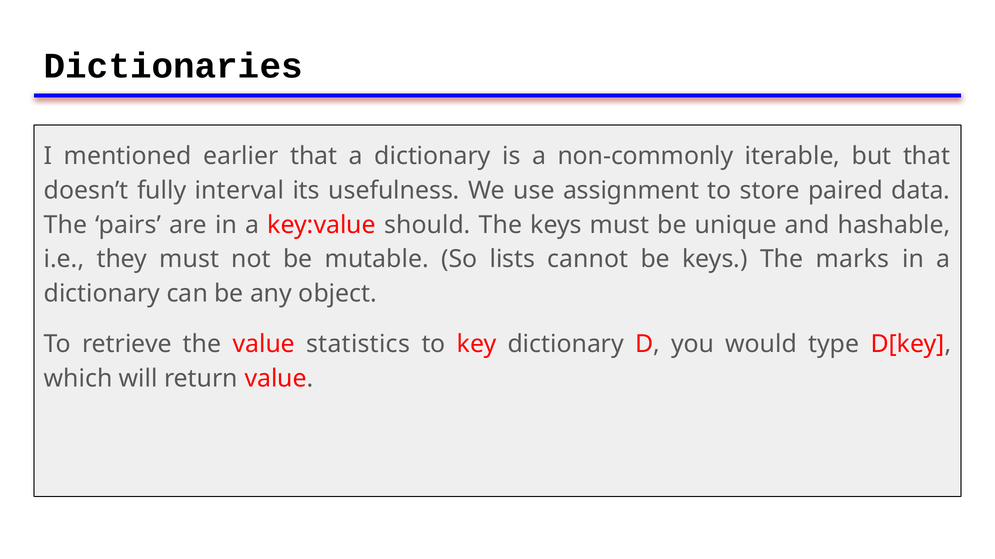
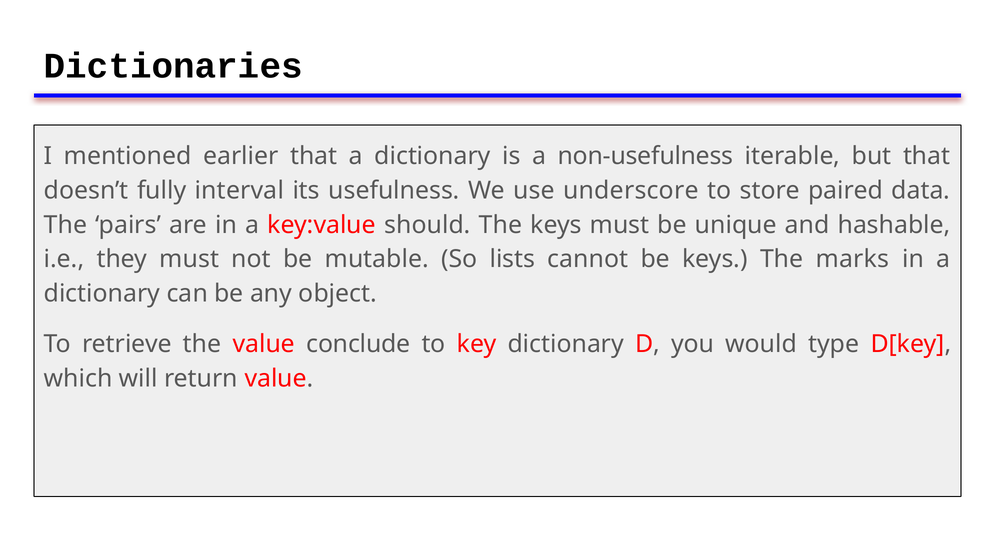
non-commonly: non-commonly -> non-usefulness (646, 156)
assignment: assignment -> underscore (631, 191)
statistics: statistics -> conclude (358, 345)
